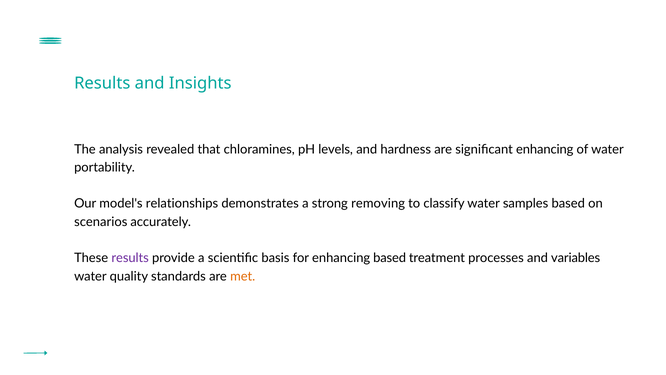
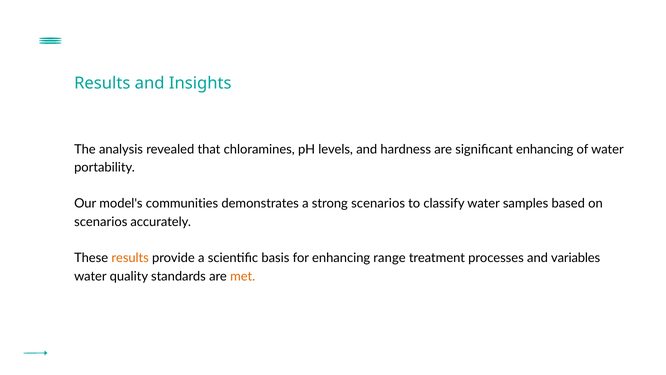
relationships: relationships -> communities (182, 204)
strong removing: removing -> scenarios (378, 204)
results colour: purple -> orange (130, 258)
enhancing based: based -> range (389, 258)
